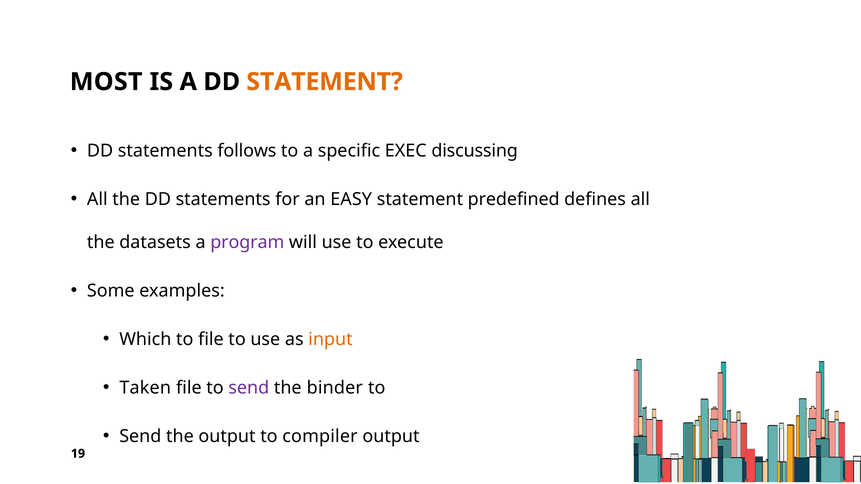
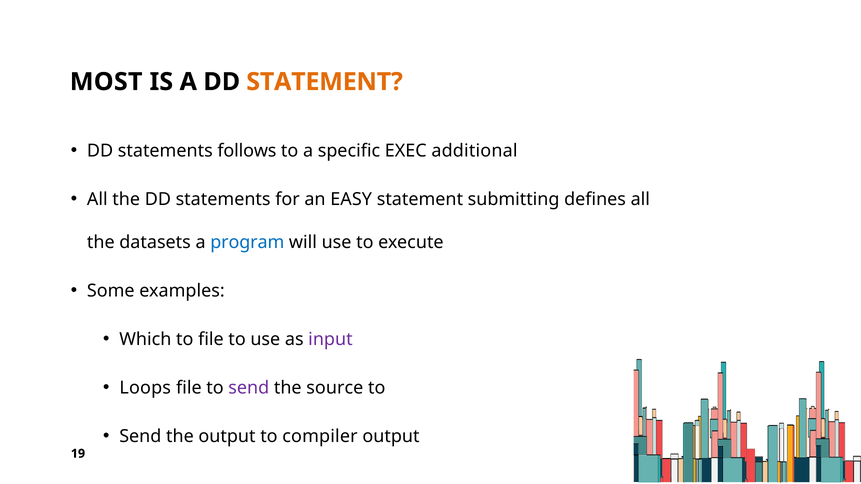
discussing: discussing -> additional (474, 151)
predefined: predefined -> submitting (514, 199)
program colour: purple -> blue (247, 243)
input colour: orange -> purple (330, 340)
Taken: Taken -> Loops (145, 388)
binder: binder -> source (335, 388)
